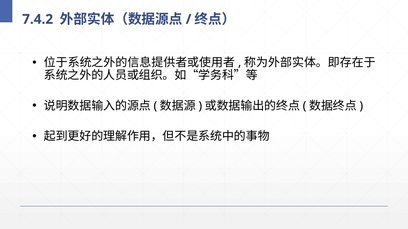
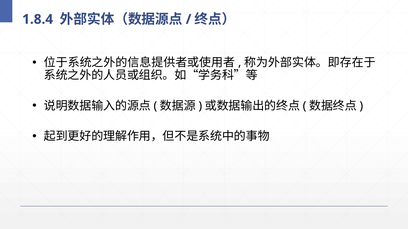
7.4.2: 7.4.2 -> 1.8.4 (38, 19)
